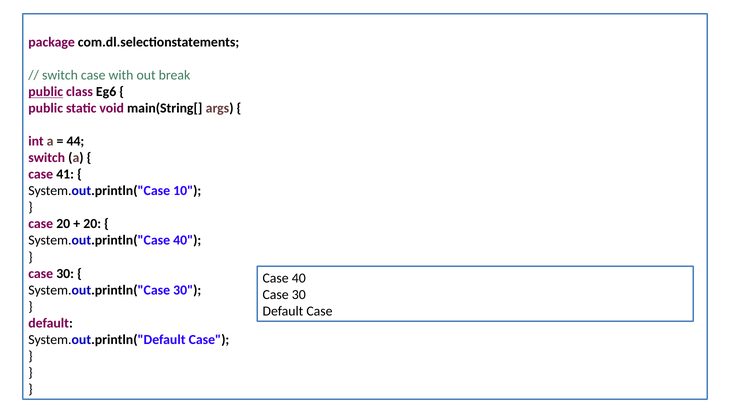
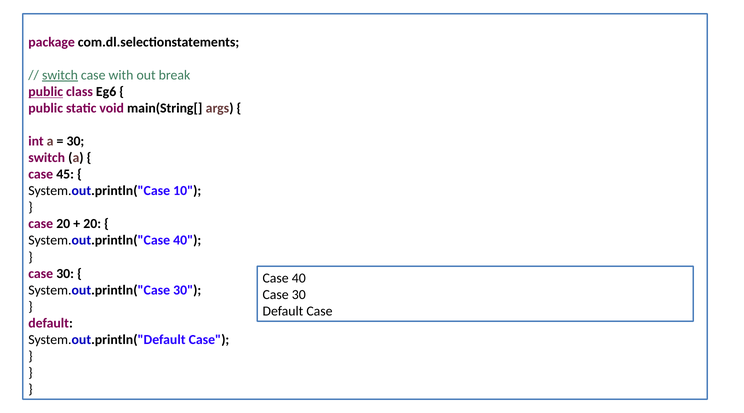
switch underline: none -> present (60, 75)
44: 44 -> 30 (75, 141)
41: 41 -> 45 (65, 174)
